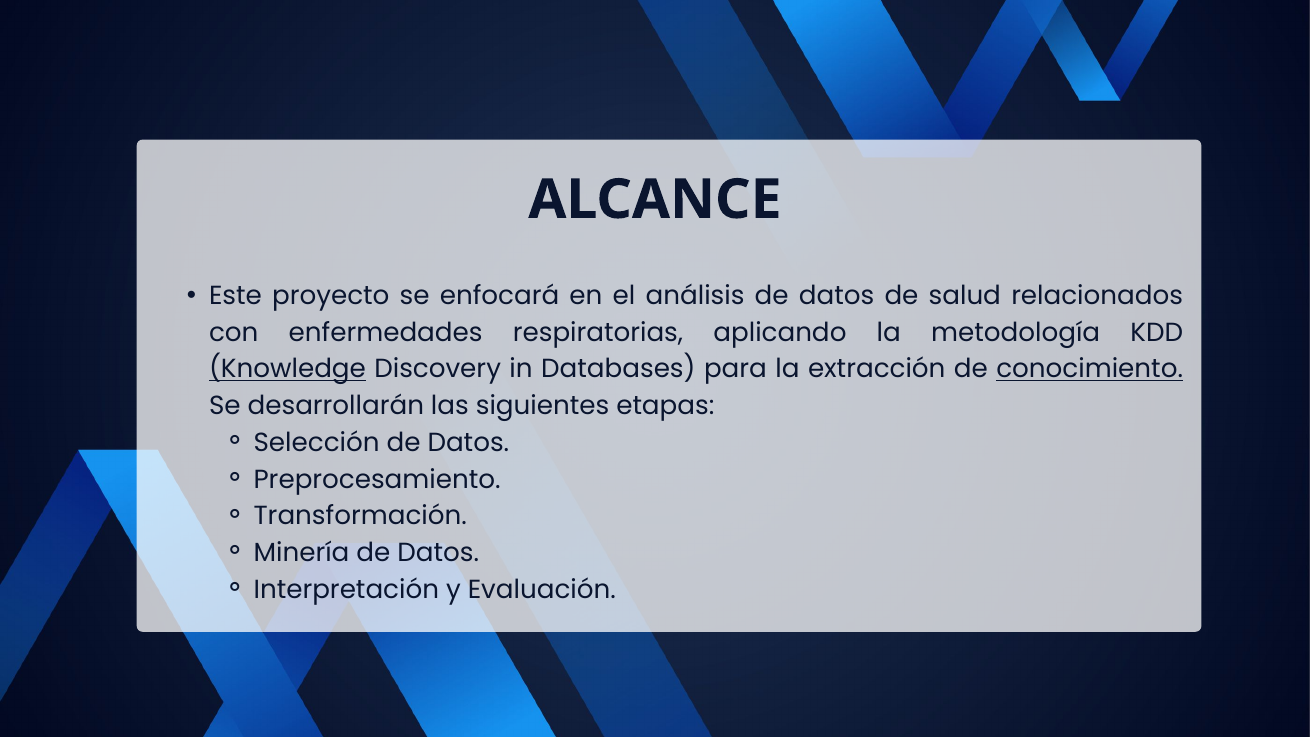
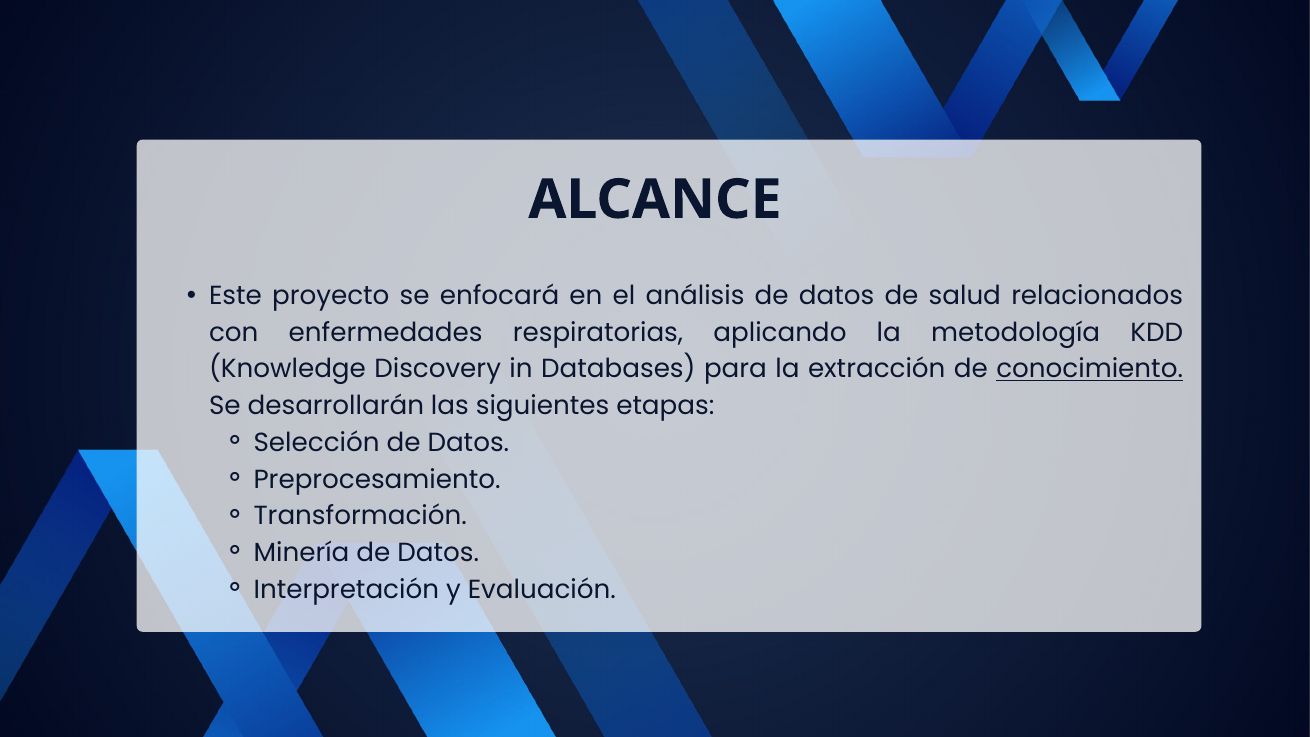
Knowledge underline: present -> none (287, 369)
